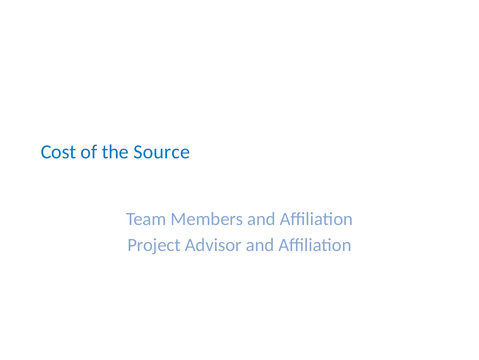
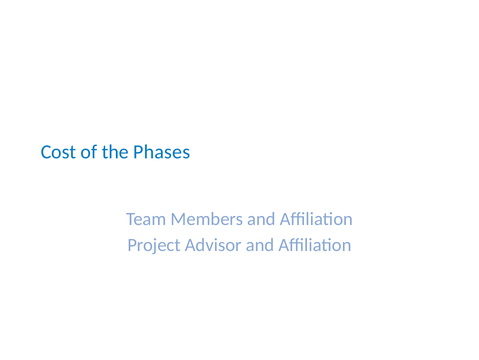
Source: Source -> Phases (162, 151)
